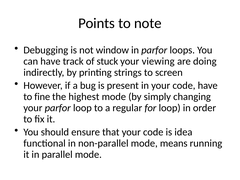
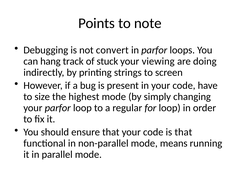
window: window -> convert (112, 50)
can have: have -> hang (50, 61)
fine: fine -> size (42, 97)
is idea: idea -> that (183, 132)
